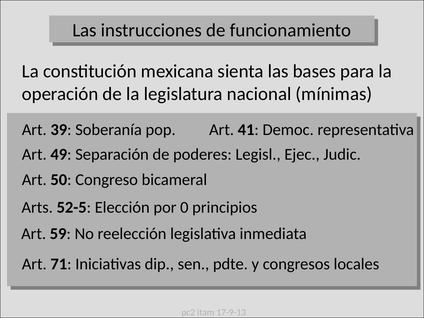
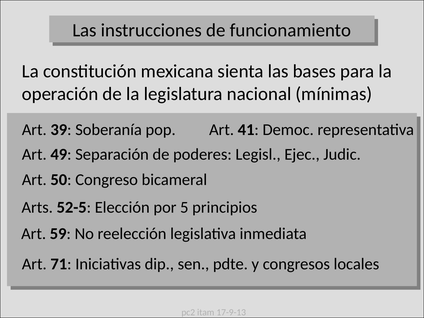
0: 0 -> 5 (184, 207)
